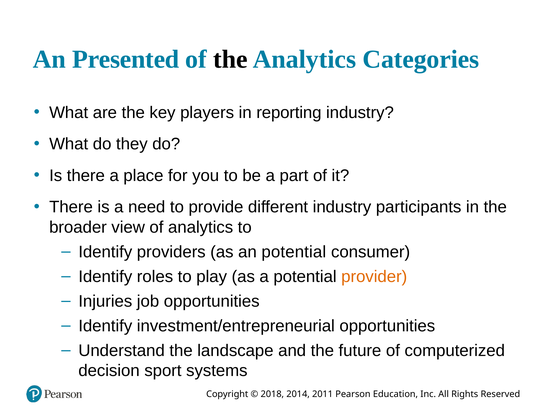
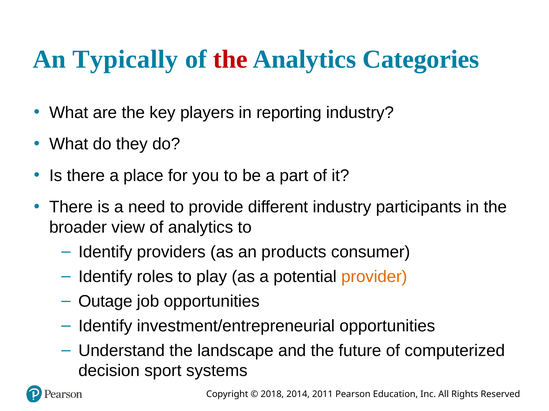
Presented: Presented -> Typically (125, 60)
the colour: black -> red (230, 60)
an potential: potential -> products (294, 252)
Injuries: Injuries -> Outage (105, 302)
